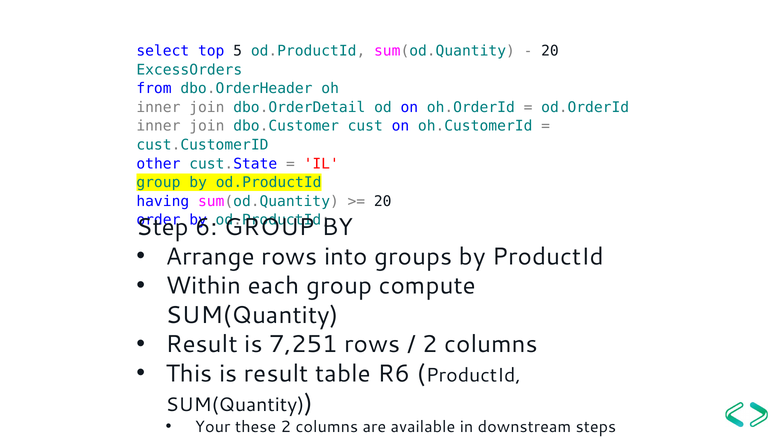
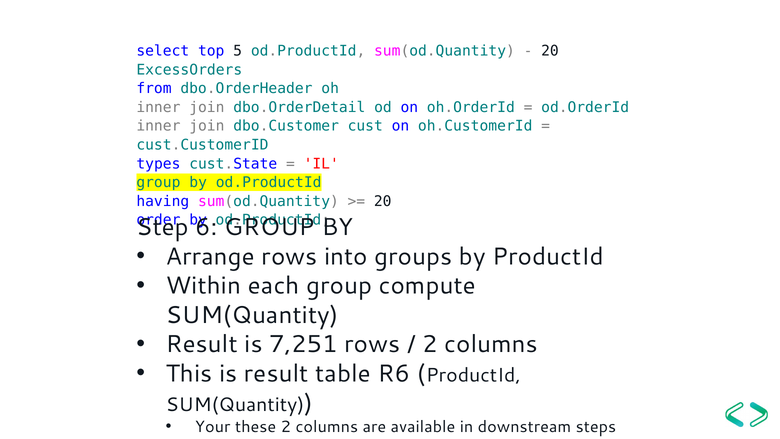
other: other -> types (158, 164)
